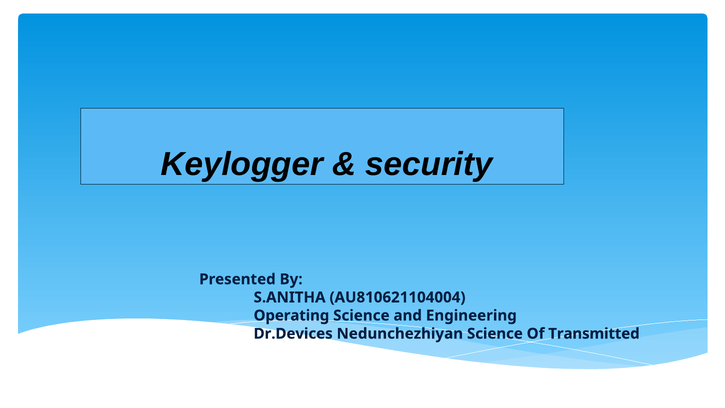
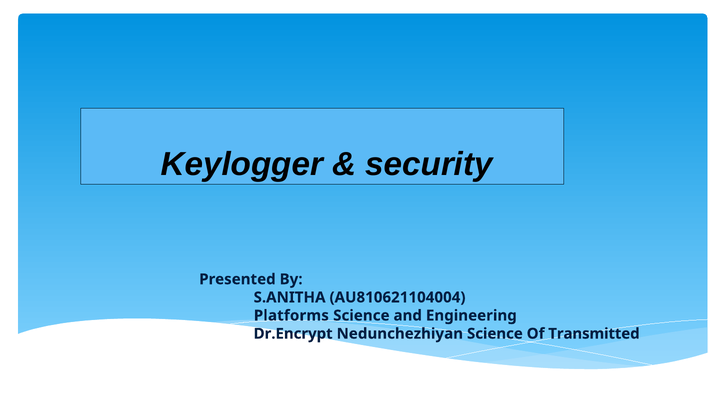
Operating: Operating -> Platforms (291, 315)
Dr.Devices: Dr.Devices -> Dr.Encrypt (293, 334)
